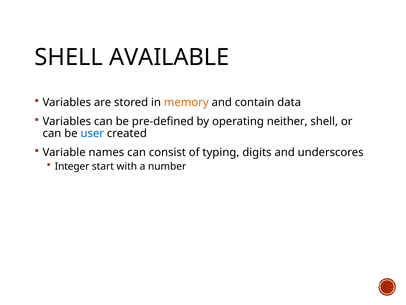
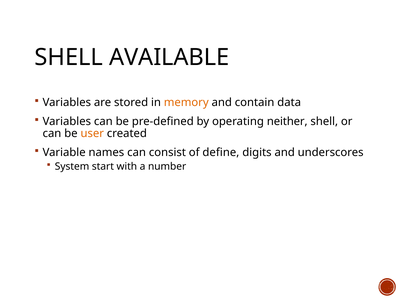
user colour: blue -> orange (92, 133)
typing: typing -> define (221, 152)
Integer: Integer -> System (72, 166)
